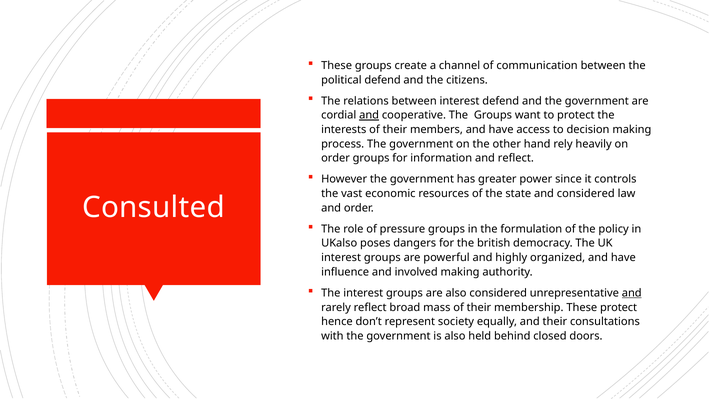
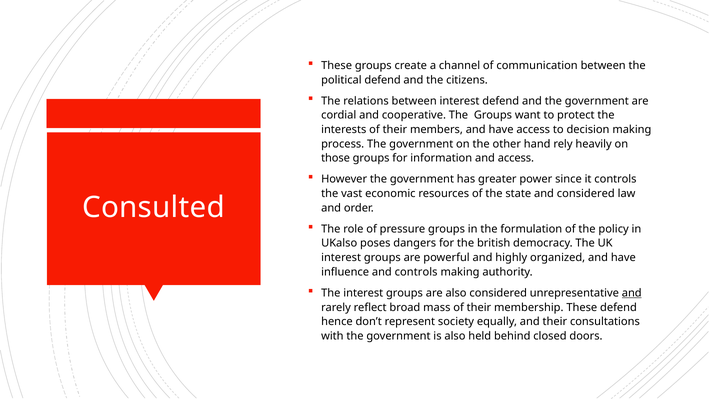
and underline: present -> none (369, 115)
order: order -> those (336, 158)
and reflect: reflect -> access (516, 158)
and involved: involved -> controls (416, 272)
These protect: protect -> defend (619, 308)
